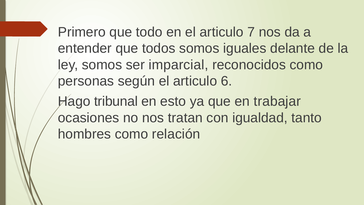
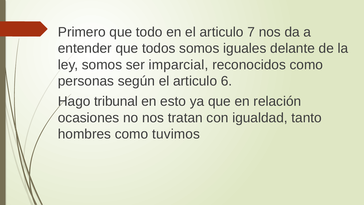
trabajar: trabajar -> relación (277, 101)
relación: relación -> tuvimos (176, 134)
